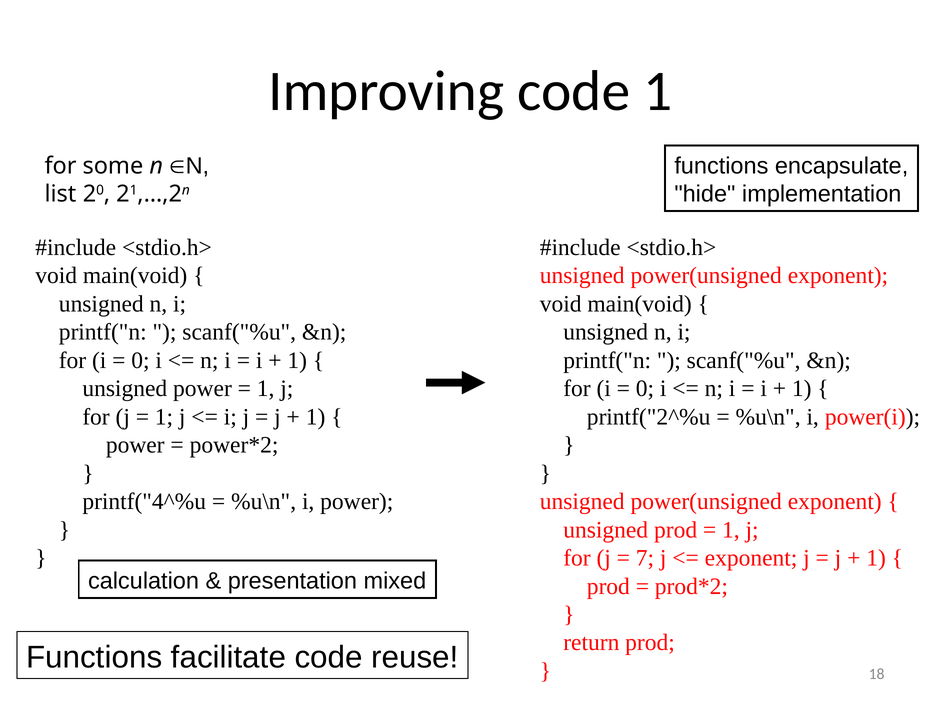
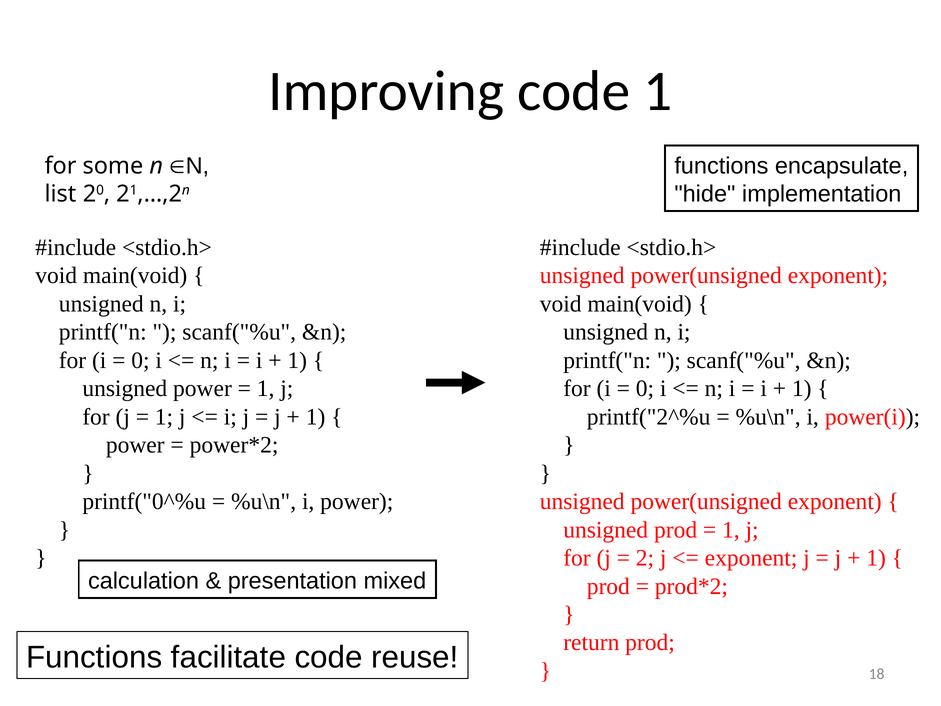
printf("4^%u: printf("4^%u -> printf("0^%u (144, 501)
7: 7 -> 2 (645, 558)
